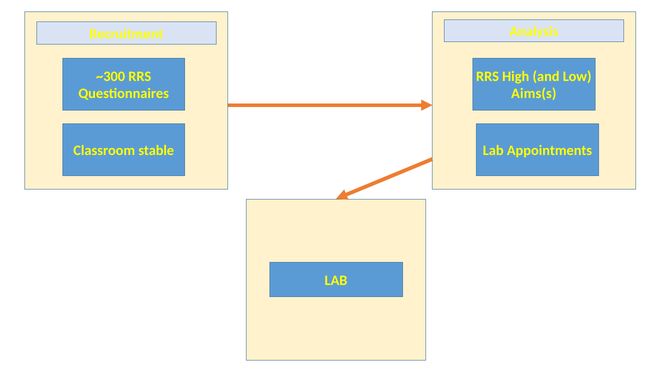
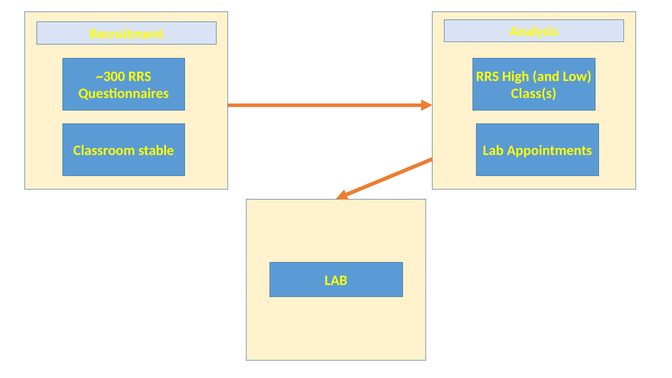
Aims(s: Aims(s -> Class(s (534, 94)
